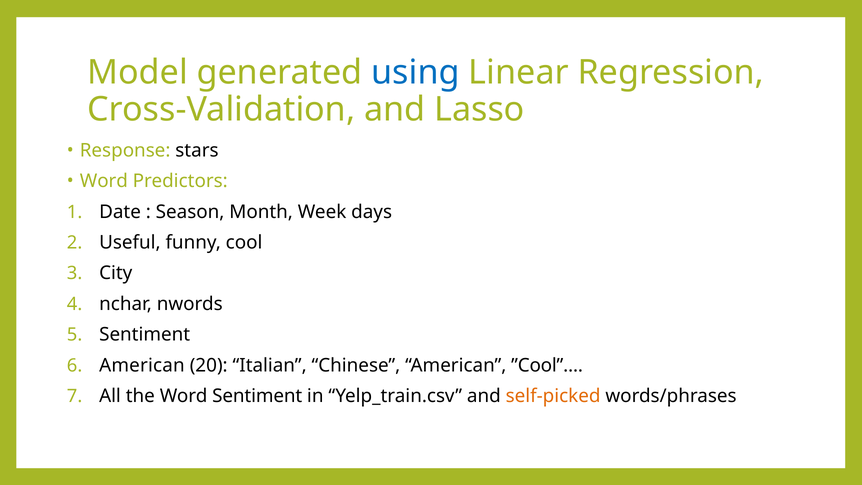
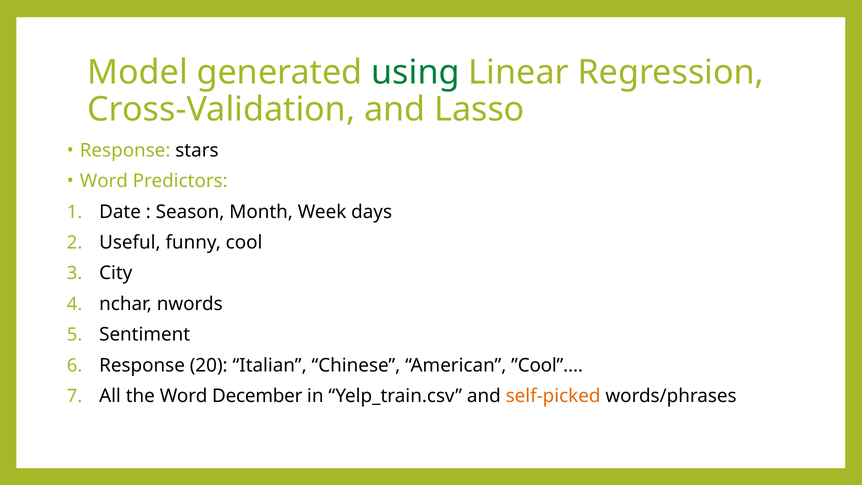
using colour: blue -> green (415, 72)
American: American -> Response (142, 365)
Word Sentiment: Sentiment -> December (257, 396)
